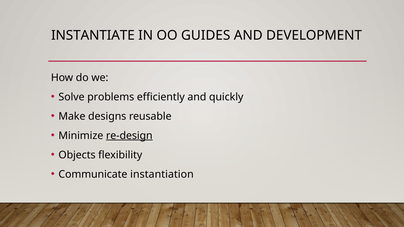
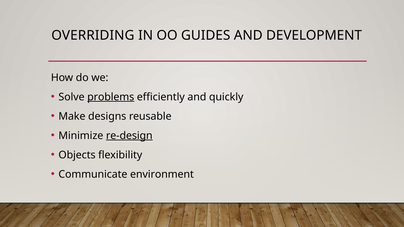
INSTANTIATE: INSTANTIATE -> OVERRIDING (93, 35)
problems underline: none -> present (111, 97)
instantiation: instantiation -> environment (162, 174)
